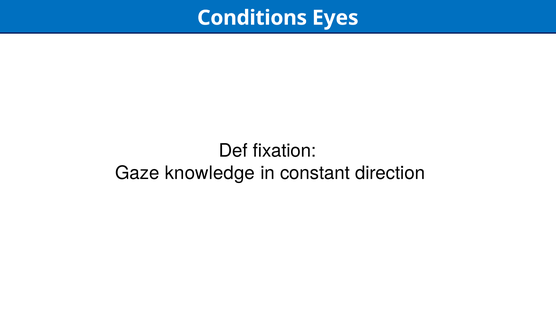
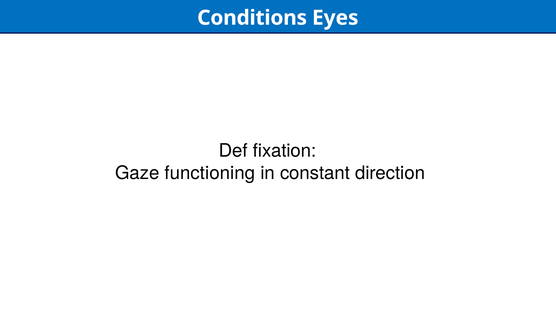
knowledge: knowledge -> functioning (210, 173)
